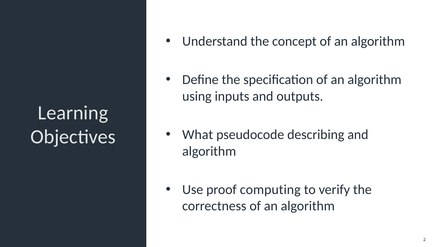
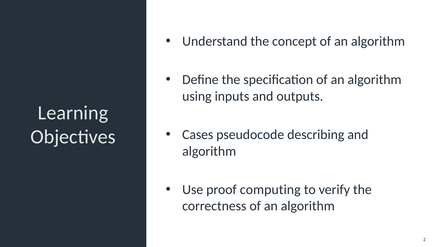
What: What -> Cases (198, 135)
